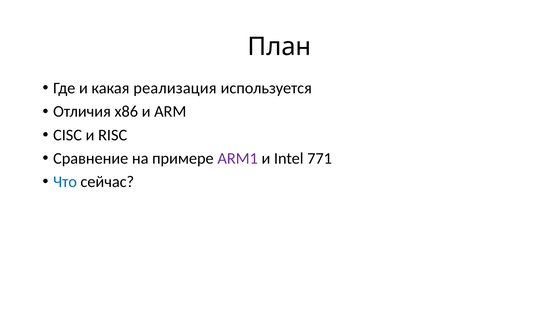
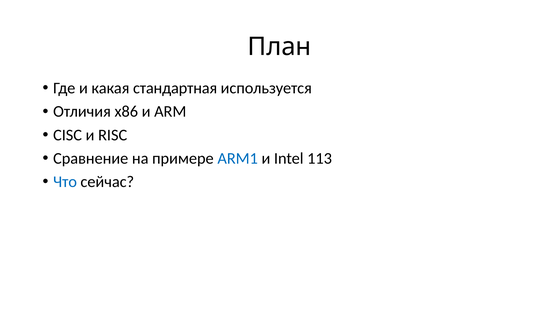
реализация: реализация -> стандартная (175, 88)
ARM1 colour: purple -> blue (238, 159)
771: 771 -> 113 (320, 159)
